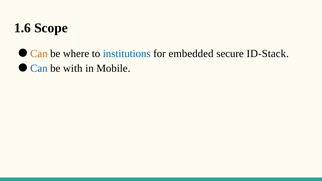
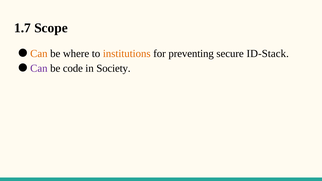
1.6: 1.6 -> 1.7 (23, 28)
institutions colour: blue -> orange (127, 54)
embedded: embedded -> preventing (191, 54)
Can colour: blue -> purple (39, 68)
with: with -> code (73, 68)
Mobile: Mobile -> Society (113, 68)
